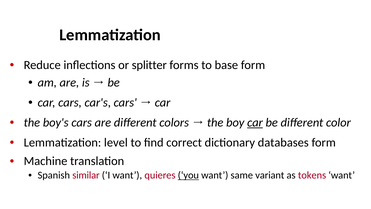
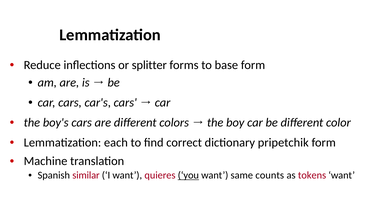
car underline: present -> none (255, 122)
level: level -> each (116, 142)
databases: databases -> pripetchik (283, 142)
variant: variant -> counts (270, 175)
